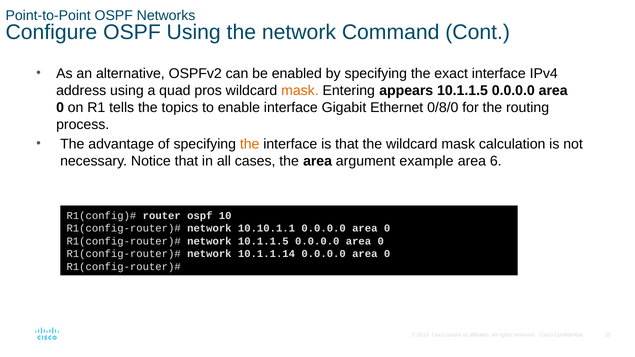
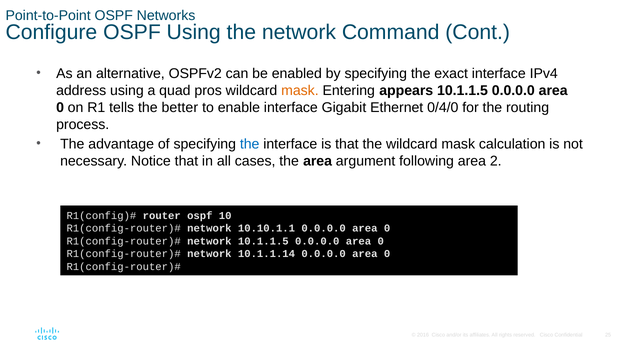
topics: topics -> better (180, 107)
0/8/0: 0/8/0 -> 0/4/0 (443, 107)
the colour: orange -> blue (250, 144)
example: example -> following (427, 161)
6: 6 -> 2 (496, 161)
